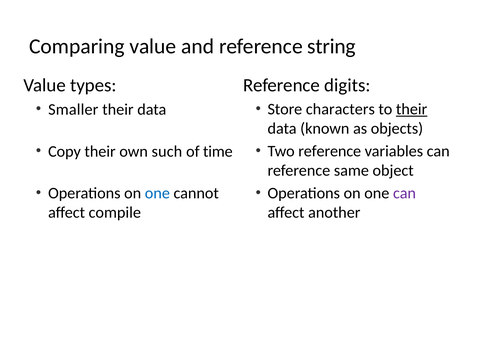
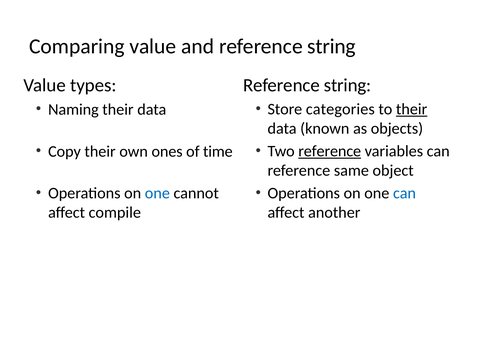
digits: digits -> string (348, 85)
characters: characters -> categories (340, 109)
Smaller: Smaller -> Naming (73, 110)
reference underline: none -> present (330, 152)
such: such -> ones (167, 152)
can colour: purple -> blue (404, 194)
